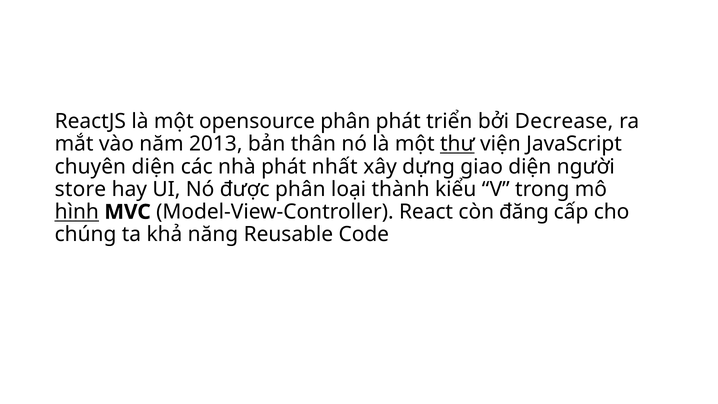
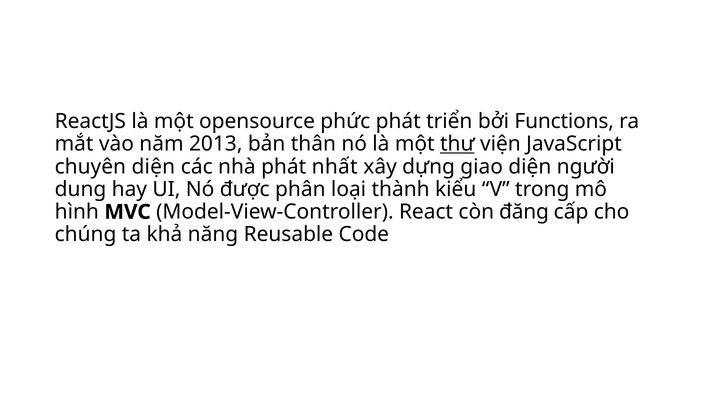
opensource phân: phân -> phức (345, 121)
Decrease: Decrease -> Functions (564, 121)
store: store -> dung (81, 189)
hình underline: present -> none (77, 212)
